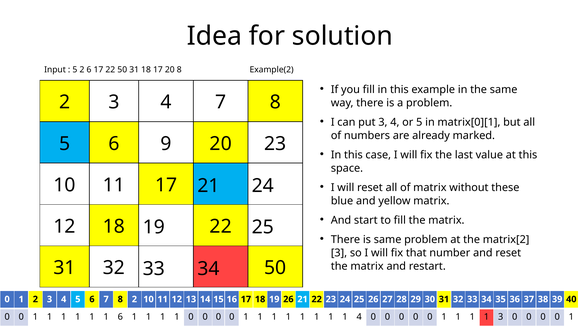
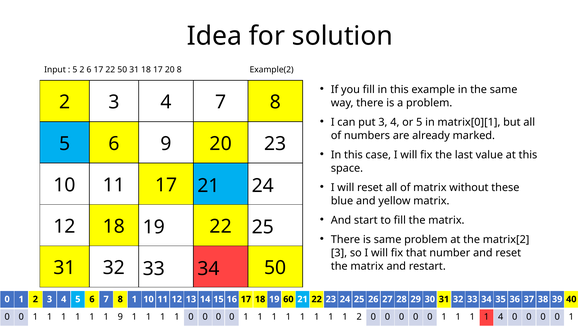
8 2: 2 -> 1 (134, 299)
19 26: 26 -> 60 (288, 299)
1 6: 6 -> 9 (120, 317)
1 1 4: 4 -> 2 (359, 317)
1 3: 3 -> 4 (501, 317)
